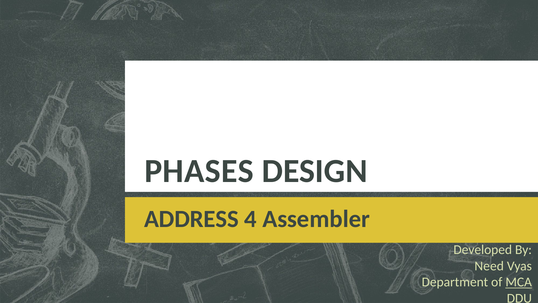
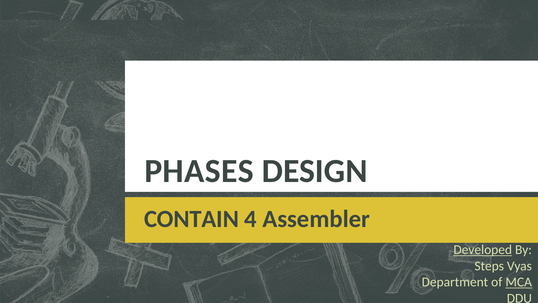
ADDRESS: ADDRESS -> CONTAIN (191, 219)
Developed underline: none -> present (483, 250)
Need: Need -> Steps (489, 266)
